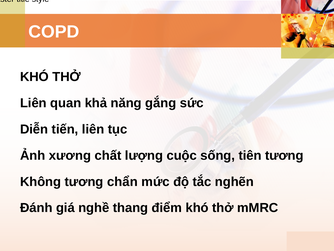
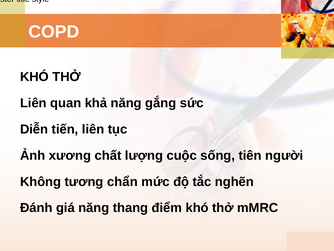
tiên tương: tương -> người (284, 155)
giá nghề: nghề -> năng (94, 208)
